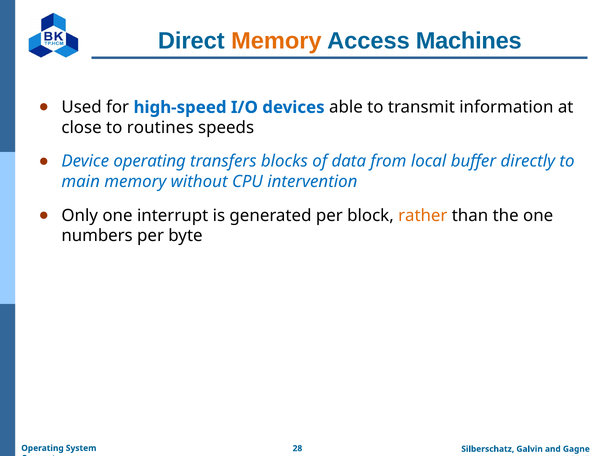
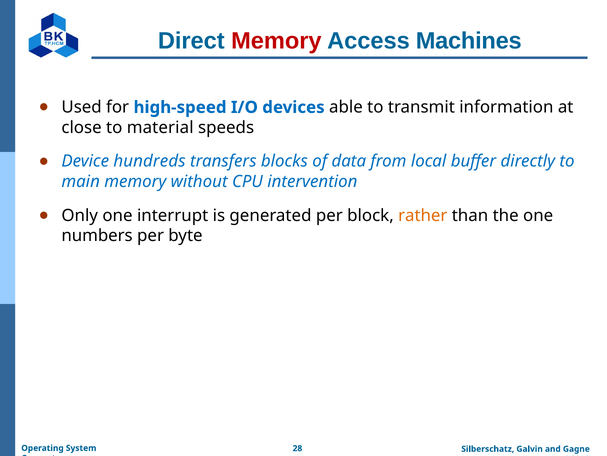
Memory colour: orange -> red (276, 41)
routines: routines -> material (160, 127)
Device operating: operating -> hundreds (149, 161)
